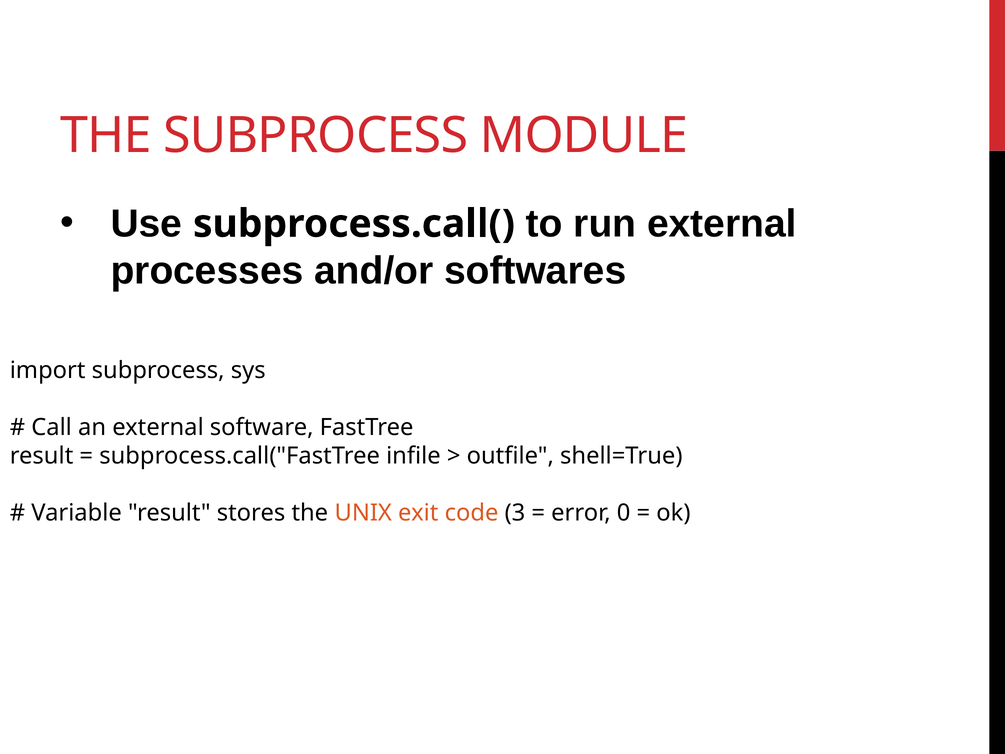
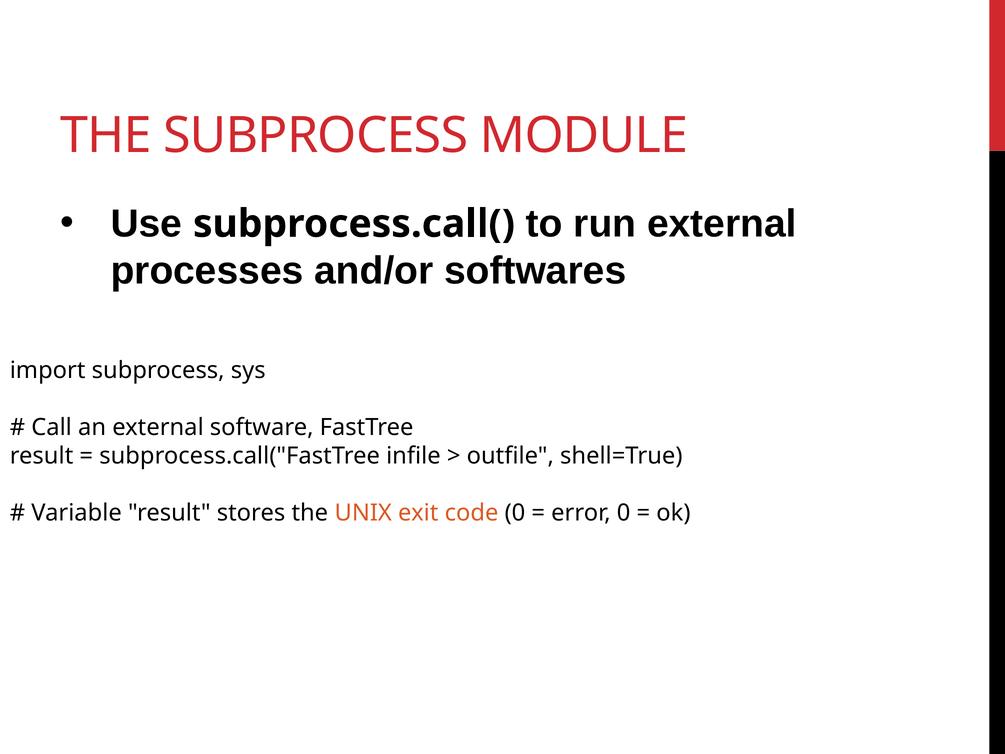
code 3: 3 -> 0 (515, 513)
